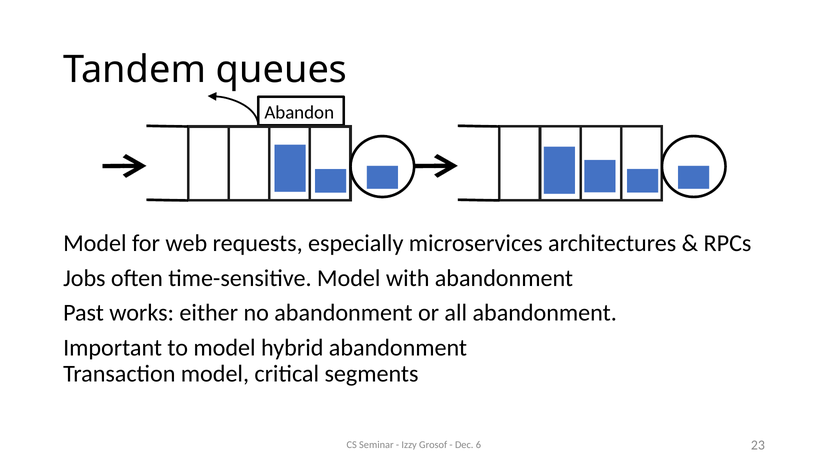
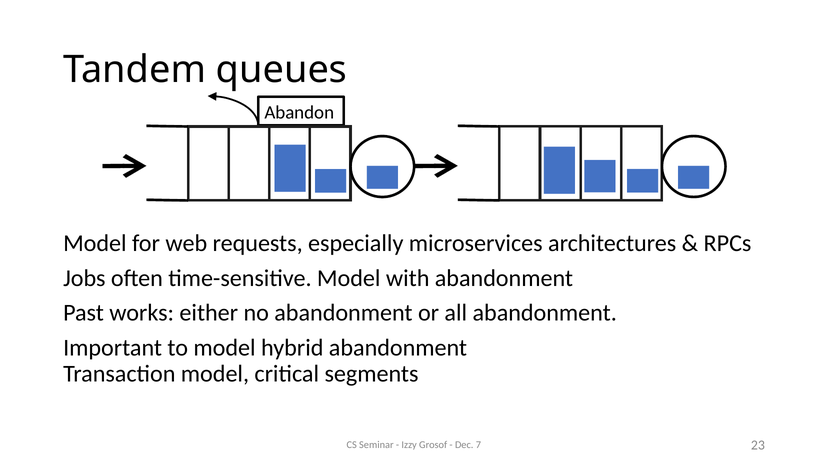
6: 6 -> 7 (478, 445)
